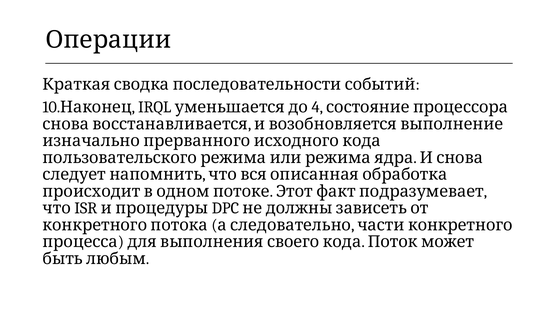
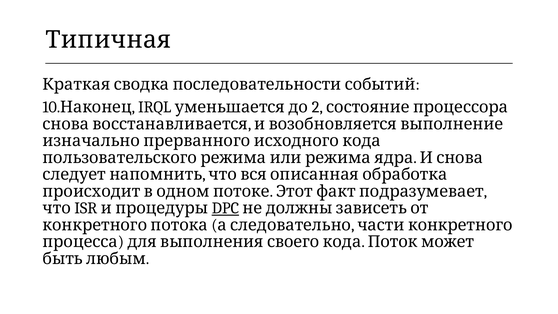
Операции: Операции -> Типичная (108, 40)
4: 4 -> 2 (317, 107)
DPC underline: none -> present (225, 208)
